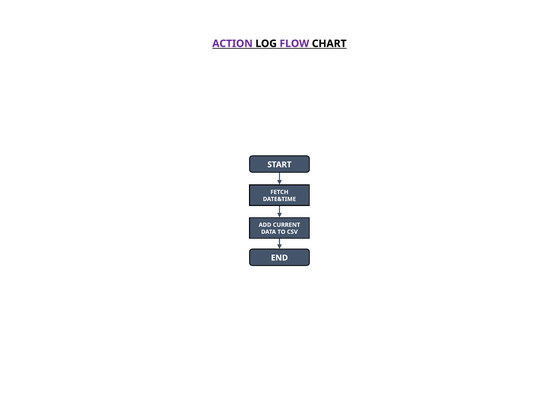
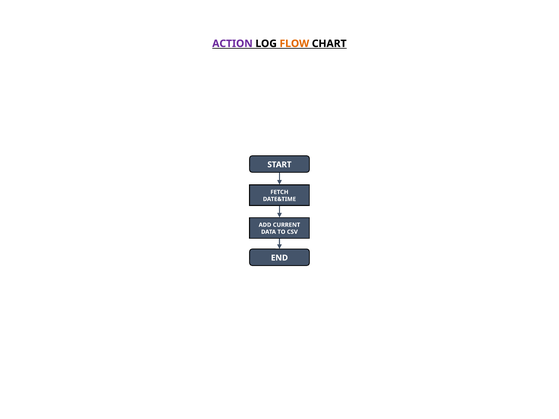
FLOW colour: purple -> orange (294, 44)
